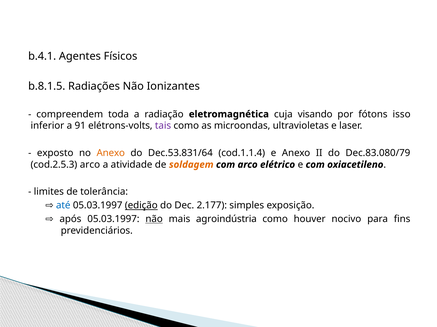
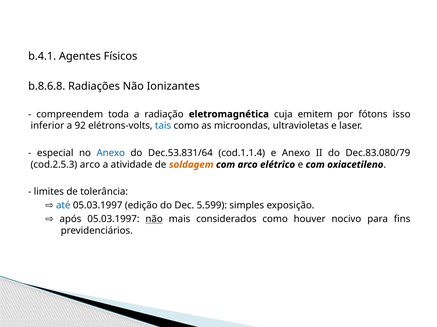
b.8.1.5: b.8.1.5 -> b.8.6.8 (47, 87)
visando: visando -> emitem (315, 114)
91: 91 -> 92 (80, 126)
tais colour: purple -> blue (163, 126)
exposto: exposto -> especial (55, 153)
Anexo colour: orange -> blue (111, 153)
edição underline: present -> none (141, 206)
2.177: 2.177 -> 5.599 (212, 206)
agroindústria: agroindústria -> considerados (226, 219)
